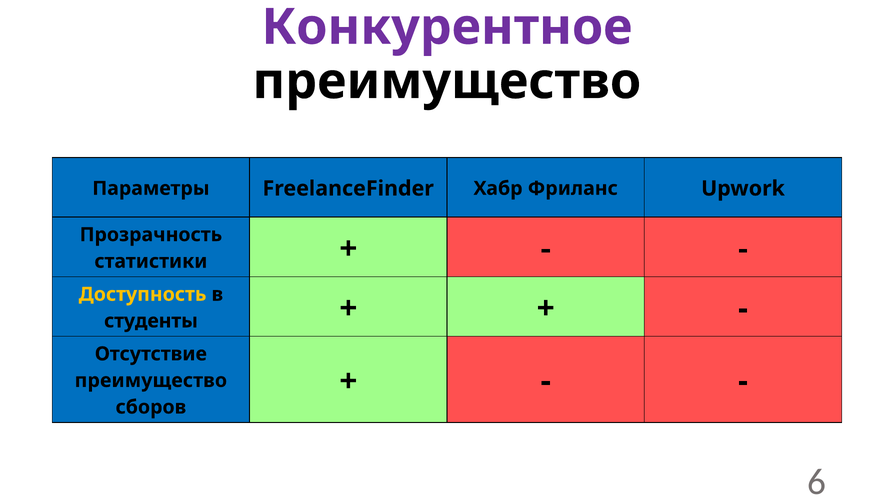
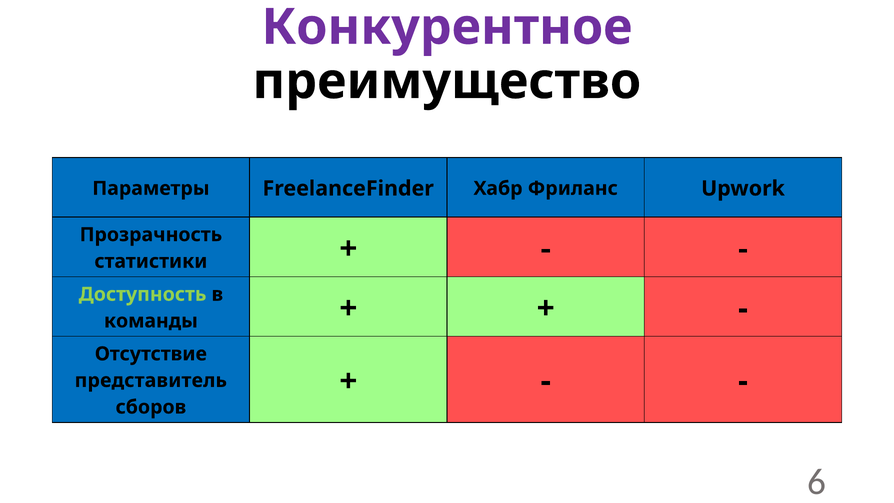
Доступность colour: yellow -> light green (143, 294)
студенты: студенты -> команды (151, 321)
преимущество: преимущество -> представитель (151, 380)
